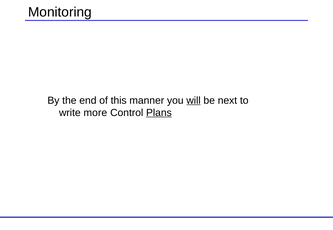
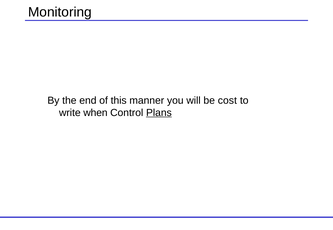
will underline: present -> none (194, 101)
next: next -> cost (227, 101)
more: more -> when (95, 113)
